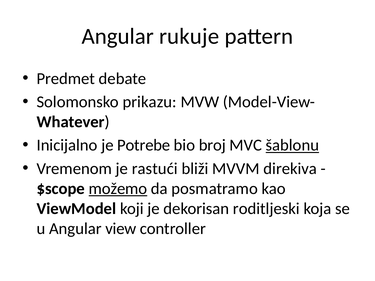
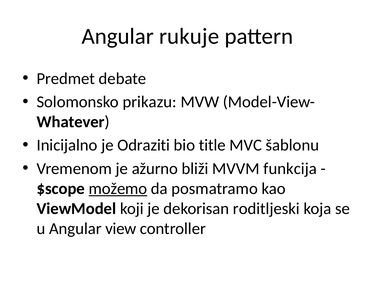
Potrebe: Potrebe -> Odraziti (144, 145)
broj: broj -> title (212, 145)
šablonu underline: present -> none (292, 145)
rastući: rastući -> ažurno (155, 169)
direkiva: direkiva -> funkcija (290, 169)
